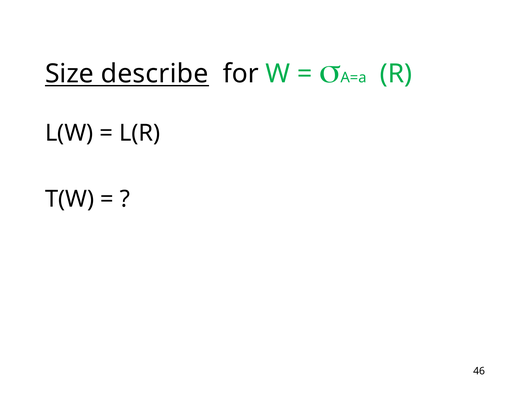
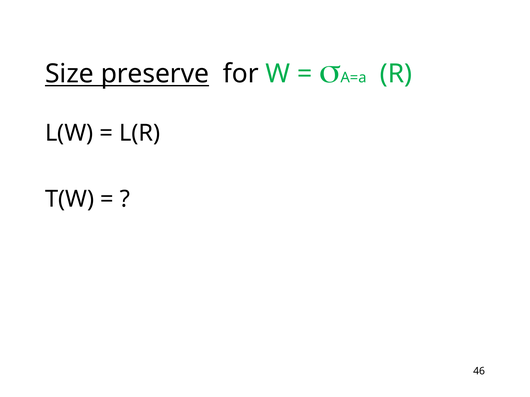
describe: describe -> preserve (155, 74)
